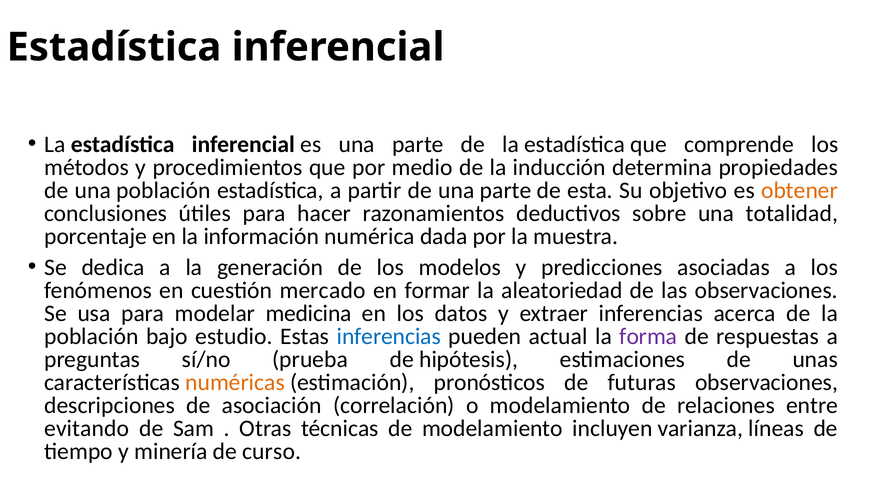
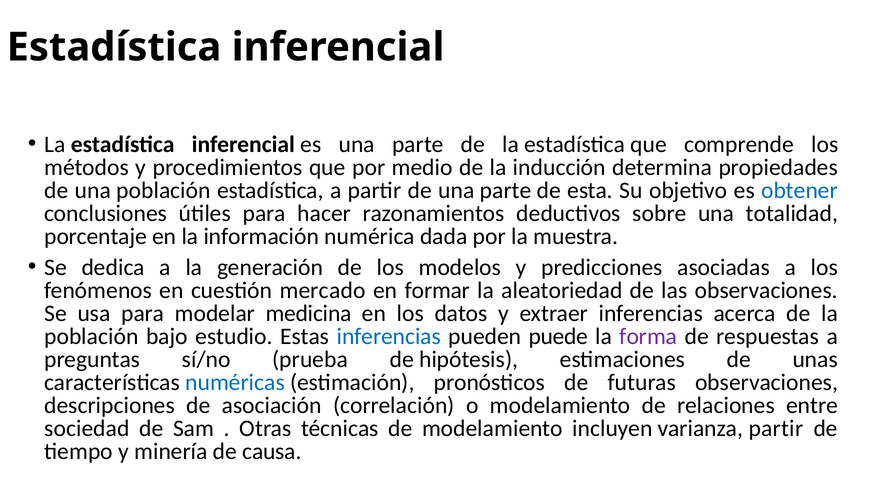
obtener colour: orange -> blue (800, 190)
actual: actual -> puede (558, 336)
numéricas colour: orange -> blue (235, 382)
evitando: evitando -> sociedad (87, 428)
varianza líneas: líneas -> partir (776, 428)
curso: curso -> causa (272, 451)
